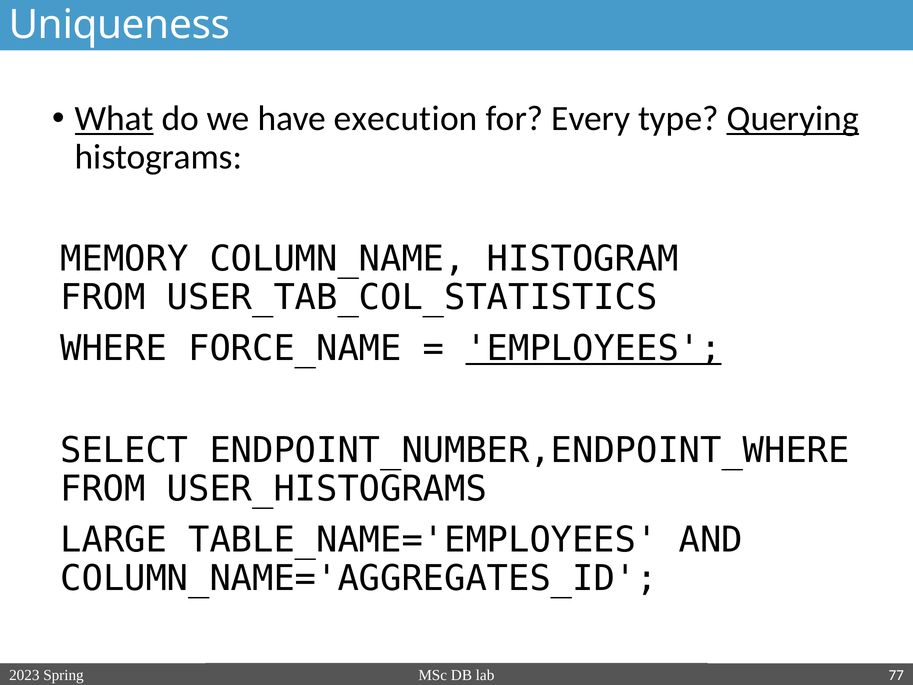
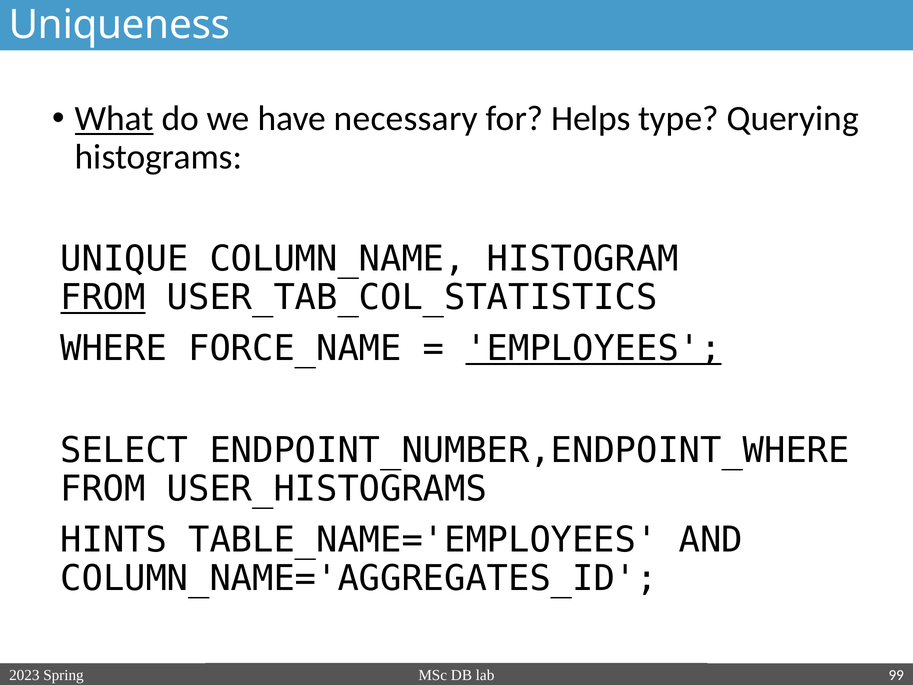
execution: execution -> necessary (406, 119)
Every: Every -> Helps (591, 119)
Querying underline: present -> none (793, 119)
MEMORY: MEMORY -> UNIQUE (124, 259)
FROM underline: none -> present (103, 297)
LARGE: LARGE -> HINTS (114, 540)
77: 77 -> 99 (896, 675)
